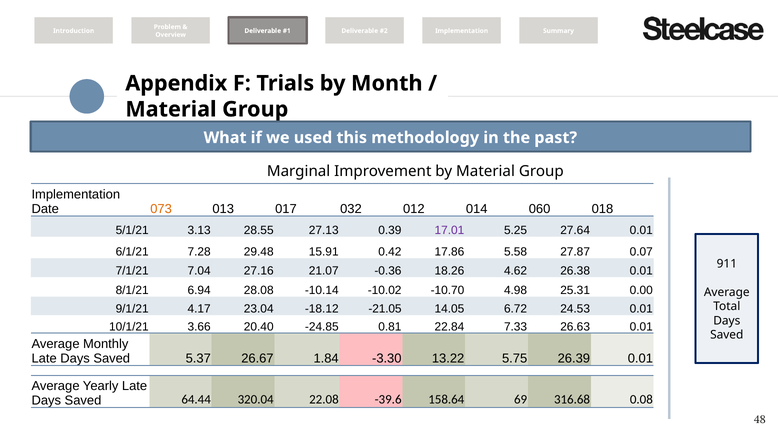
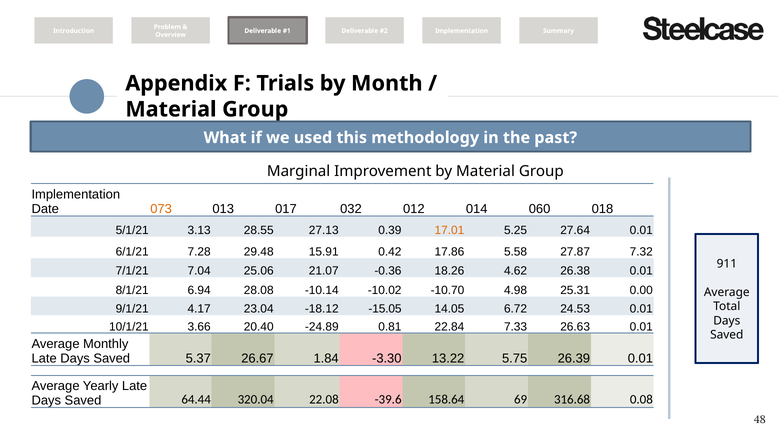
17.01 colour: purple -> orange (449, 230)
0.07: 0.07 -> 7.32 (641, 252)
27.16: 27.16 -> 25.06 (259, 271)
-21.05: -21.05 -> -15.05 (385, 309)
-24.85: -24.85 -> -24.89 (322, 326)
